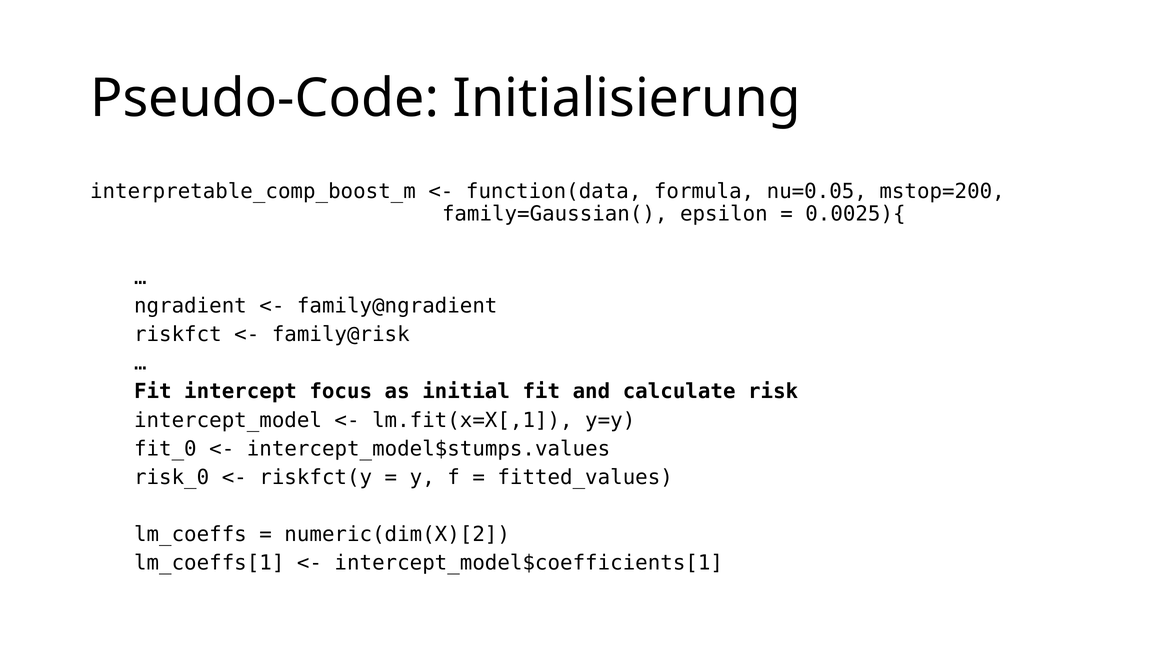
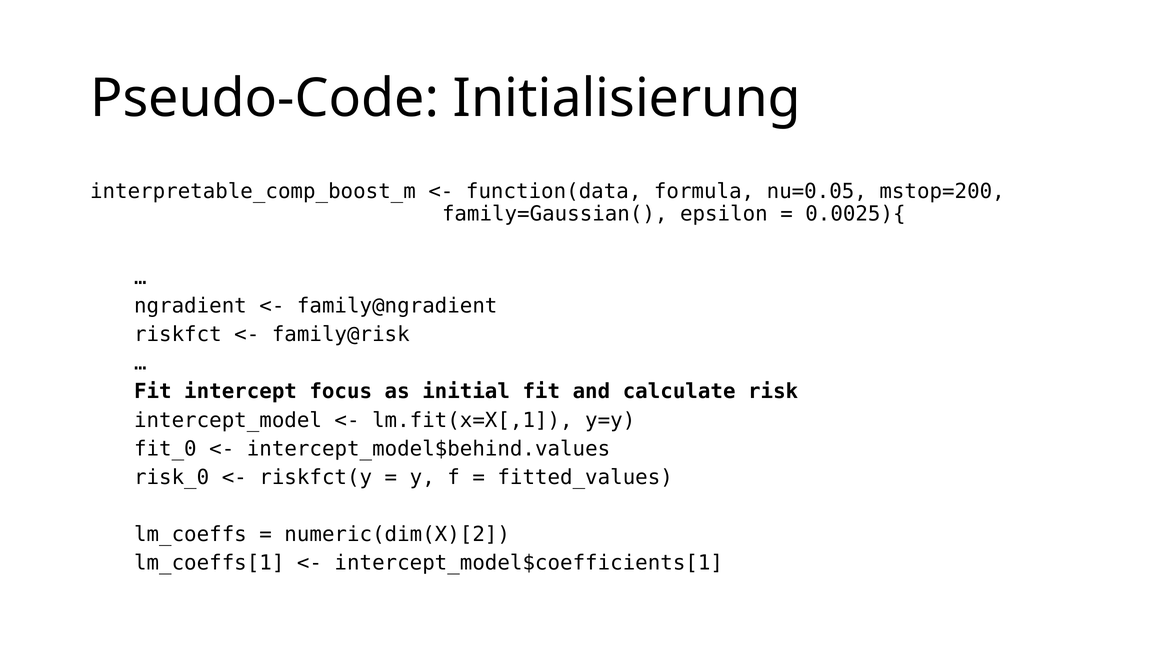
intercept_model$stumps.values: intercept_model$stumps.values -> intercept_model$behind.values (429, 449)
